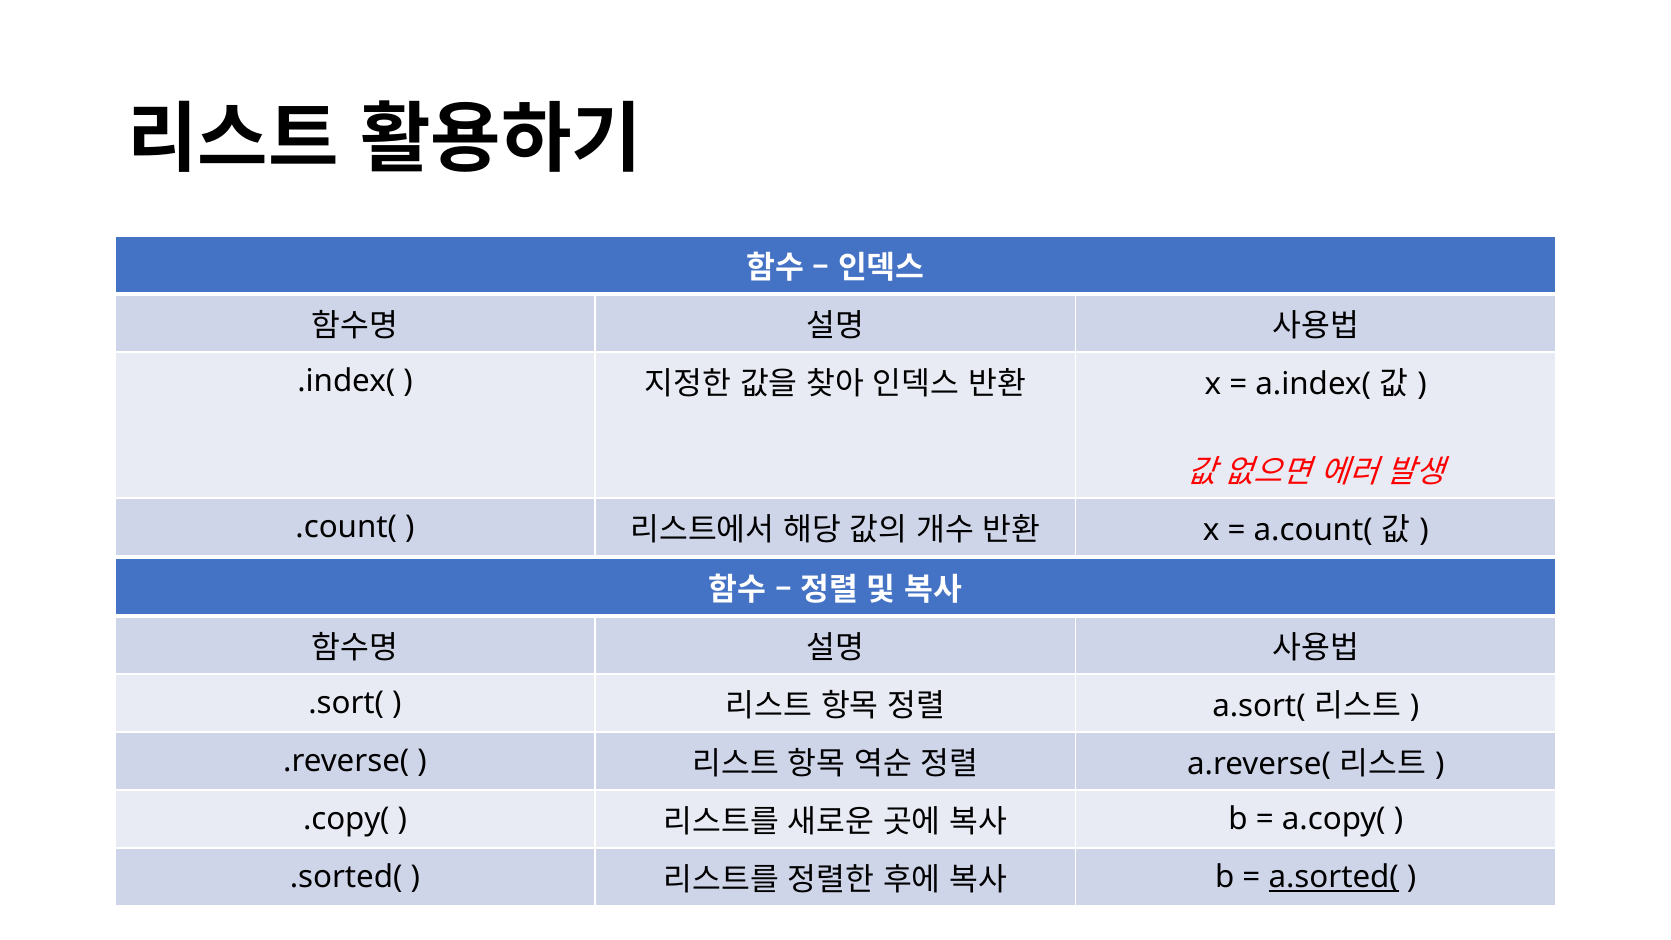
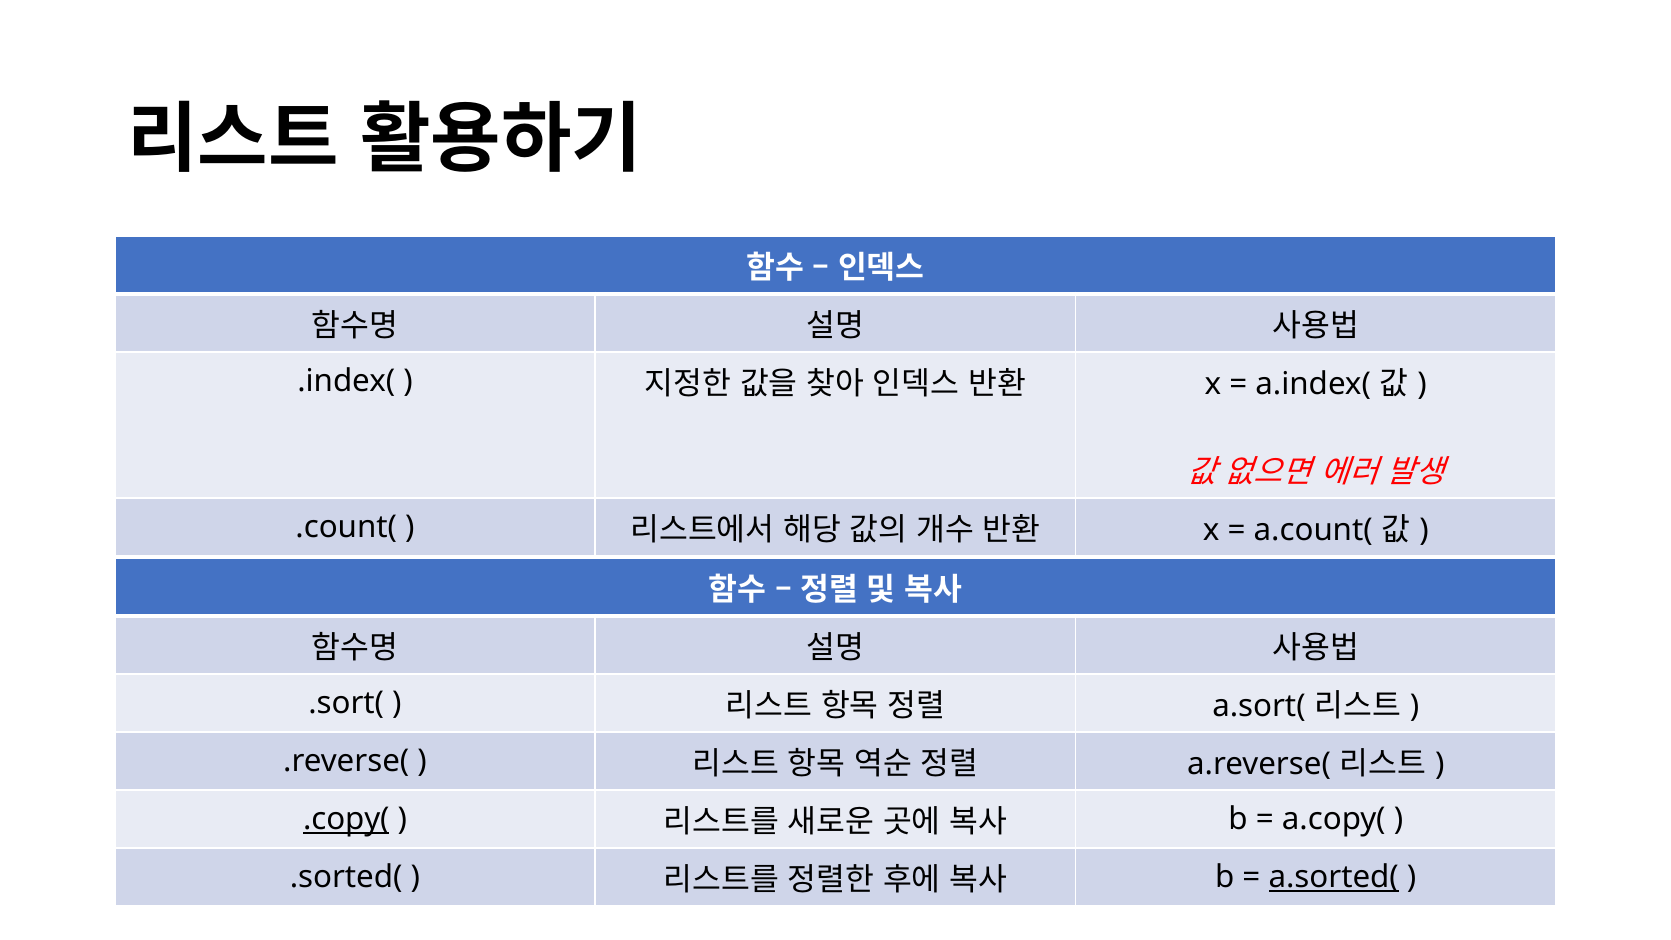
.copy( underline: none -> present (346, 819)
